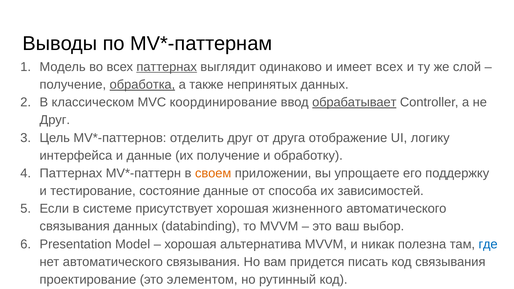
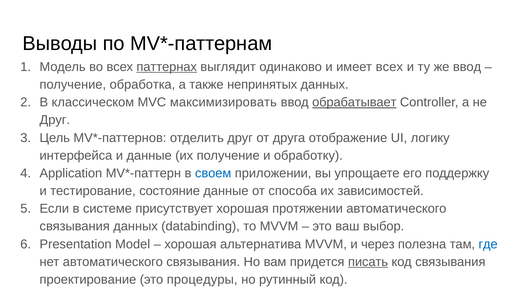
же слой: слой -> ввод (467, 67)
обработка underline: present -> none (142, 85)
координирование: координирование -> максимизировать (223, 102)
Паттернах: Паттернах -> Application (71, 173)
своем colour: orange -> blue (213, 173)
жизненного: жизненного -> протяжении (308, 209)
никак: никак -> через (378, 244)
писать underline: none -> present (368, 262)
элементом: элементом -> процедуры (202, 280)
